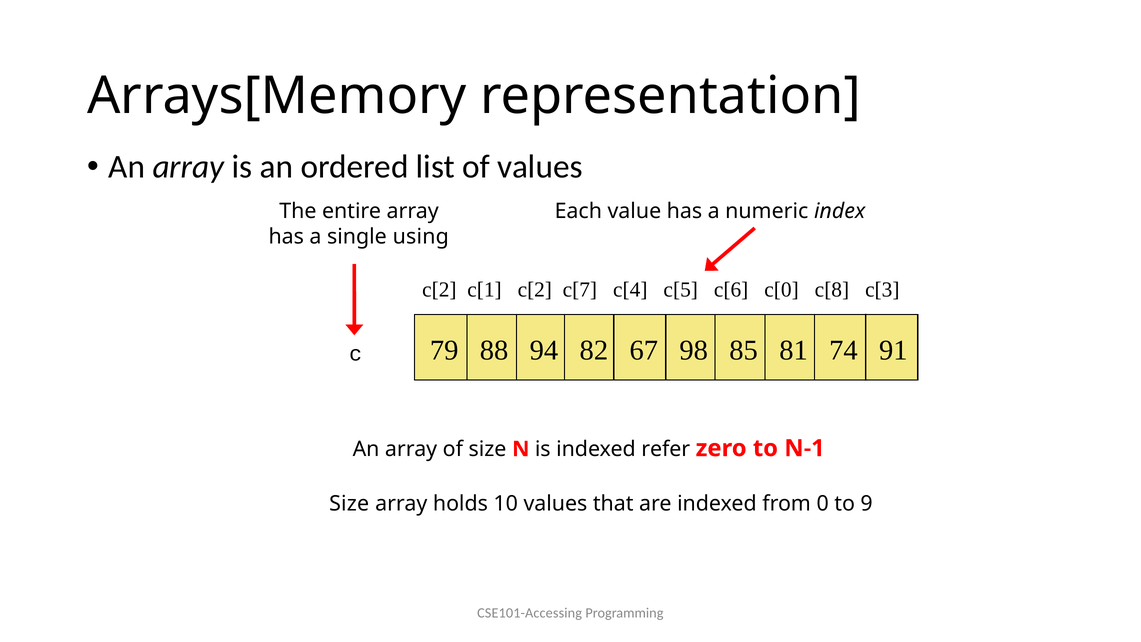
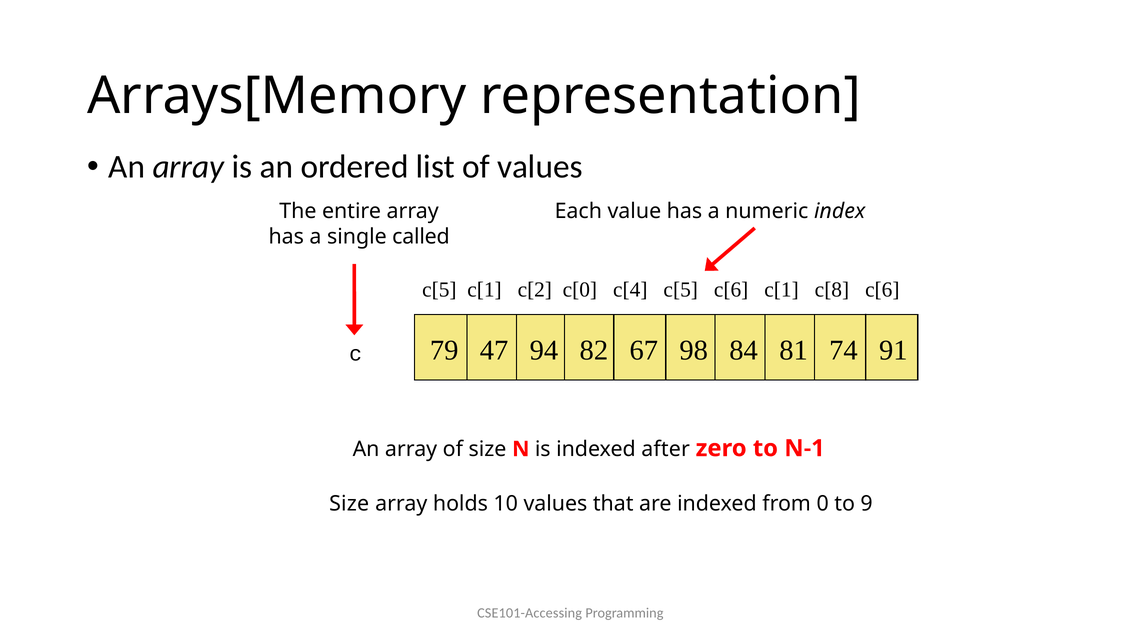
using: using -> called (421, 237)
c[2: c[2 -> c[5 (439, 290)
c[7: c[7 -> c[0 (580, 290)
c[6 c[0: c[0 -> c[1 (782, 290)
c[8 c[3: c[3 -> c[6 (882, 290)
88: 88 -> 47 (494, 350)
85: 85 -> 84 (744, 350)
refer: refer -> after (666, 449)
